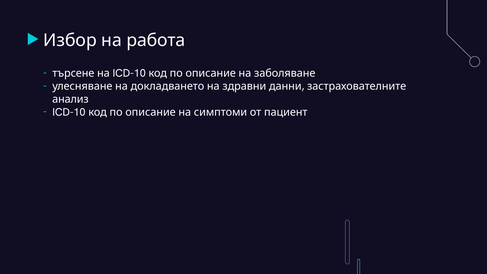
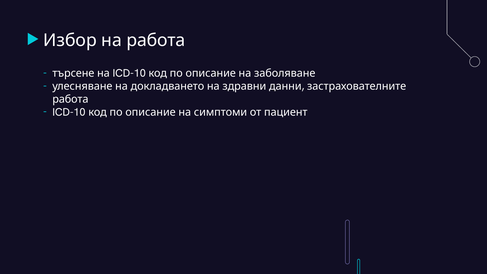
анализ: анализ -> работа (70, 99)
